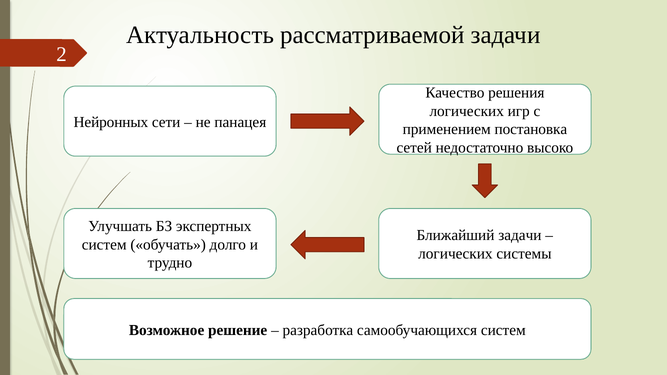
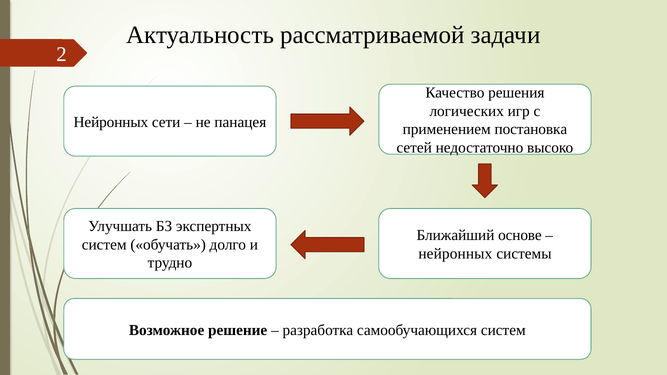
Ближайший задачи: задачи -> основе (520, 235)
логических: логических -> нейронных (455, 254)
